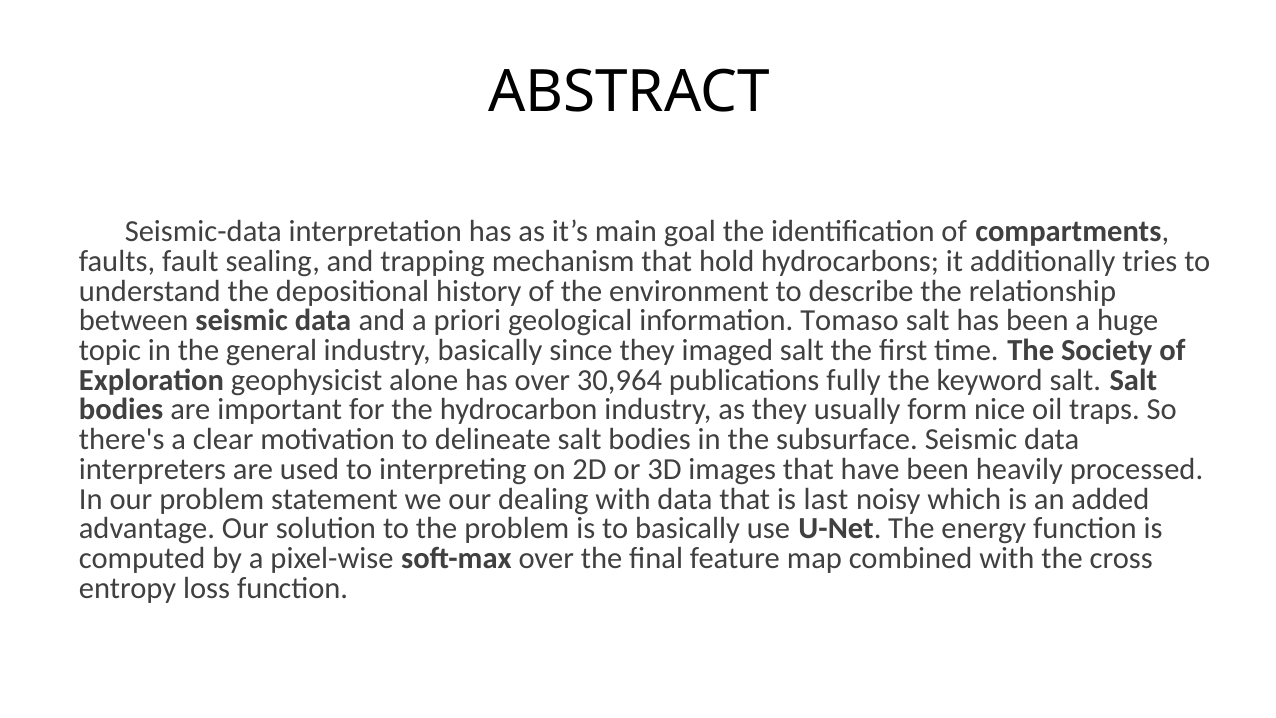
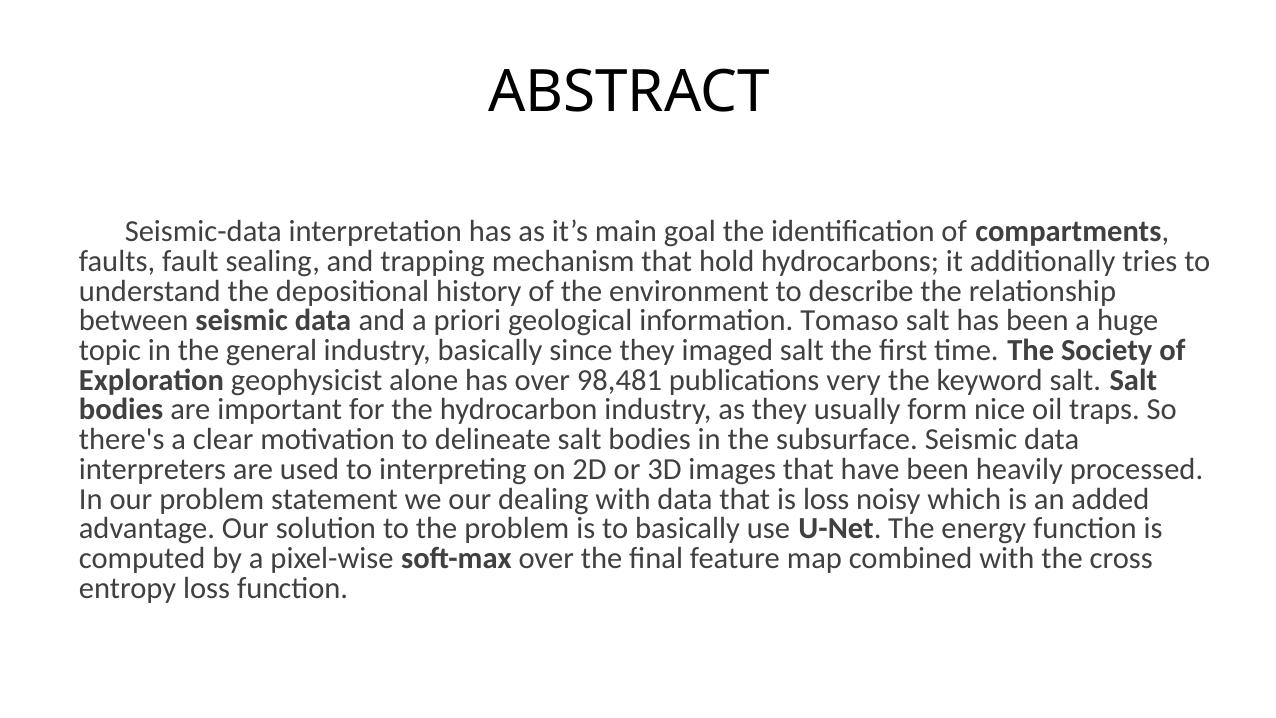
30,964: 30,964 -> 98,481 (619, 380)
fully: fully -> very (854, 380)
is last: last -> loss (826, 499)
